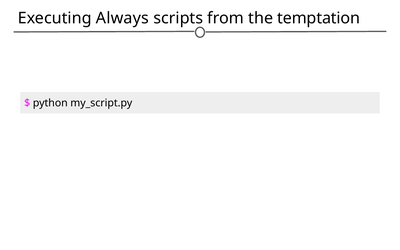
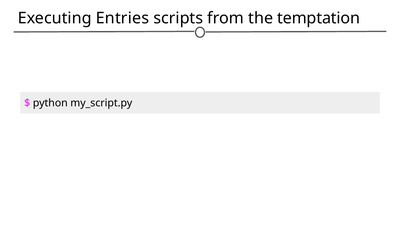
Always: Always -> Entries (122, 18)
